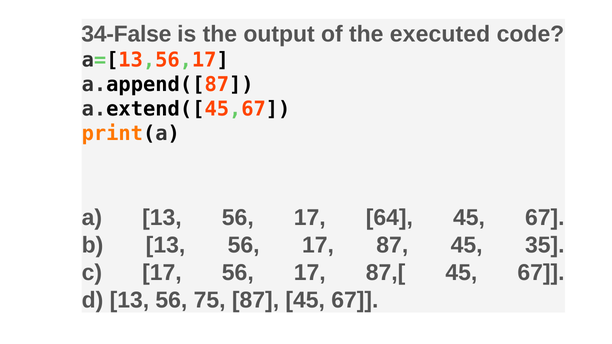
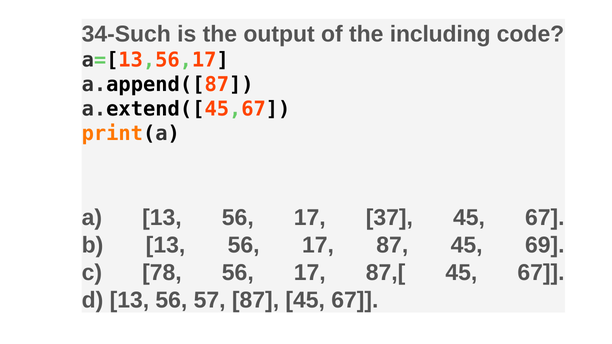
34-False: 34-False -> 34-Such (126, 34)
executed: executed -> including (440, 34)
64: 64 -> 37 (389, 218)
35: 35 -> 69 (545, 245)
c 17: 17 -> 78 (162, 273)
75: 75 -> 57 (210, 300)
